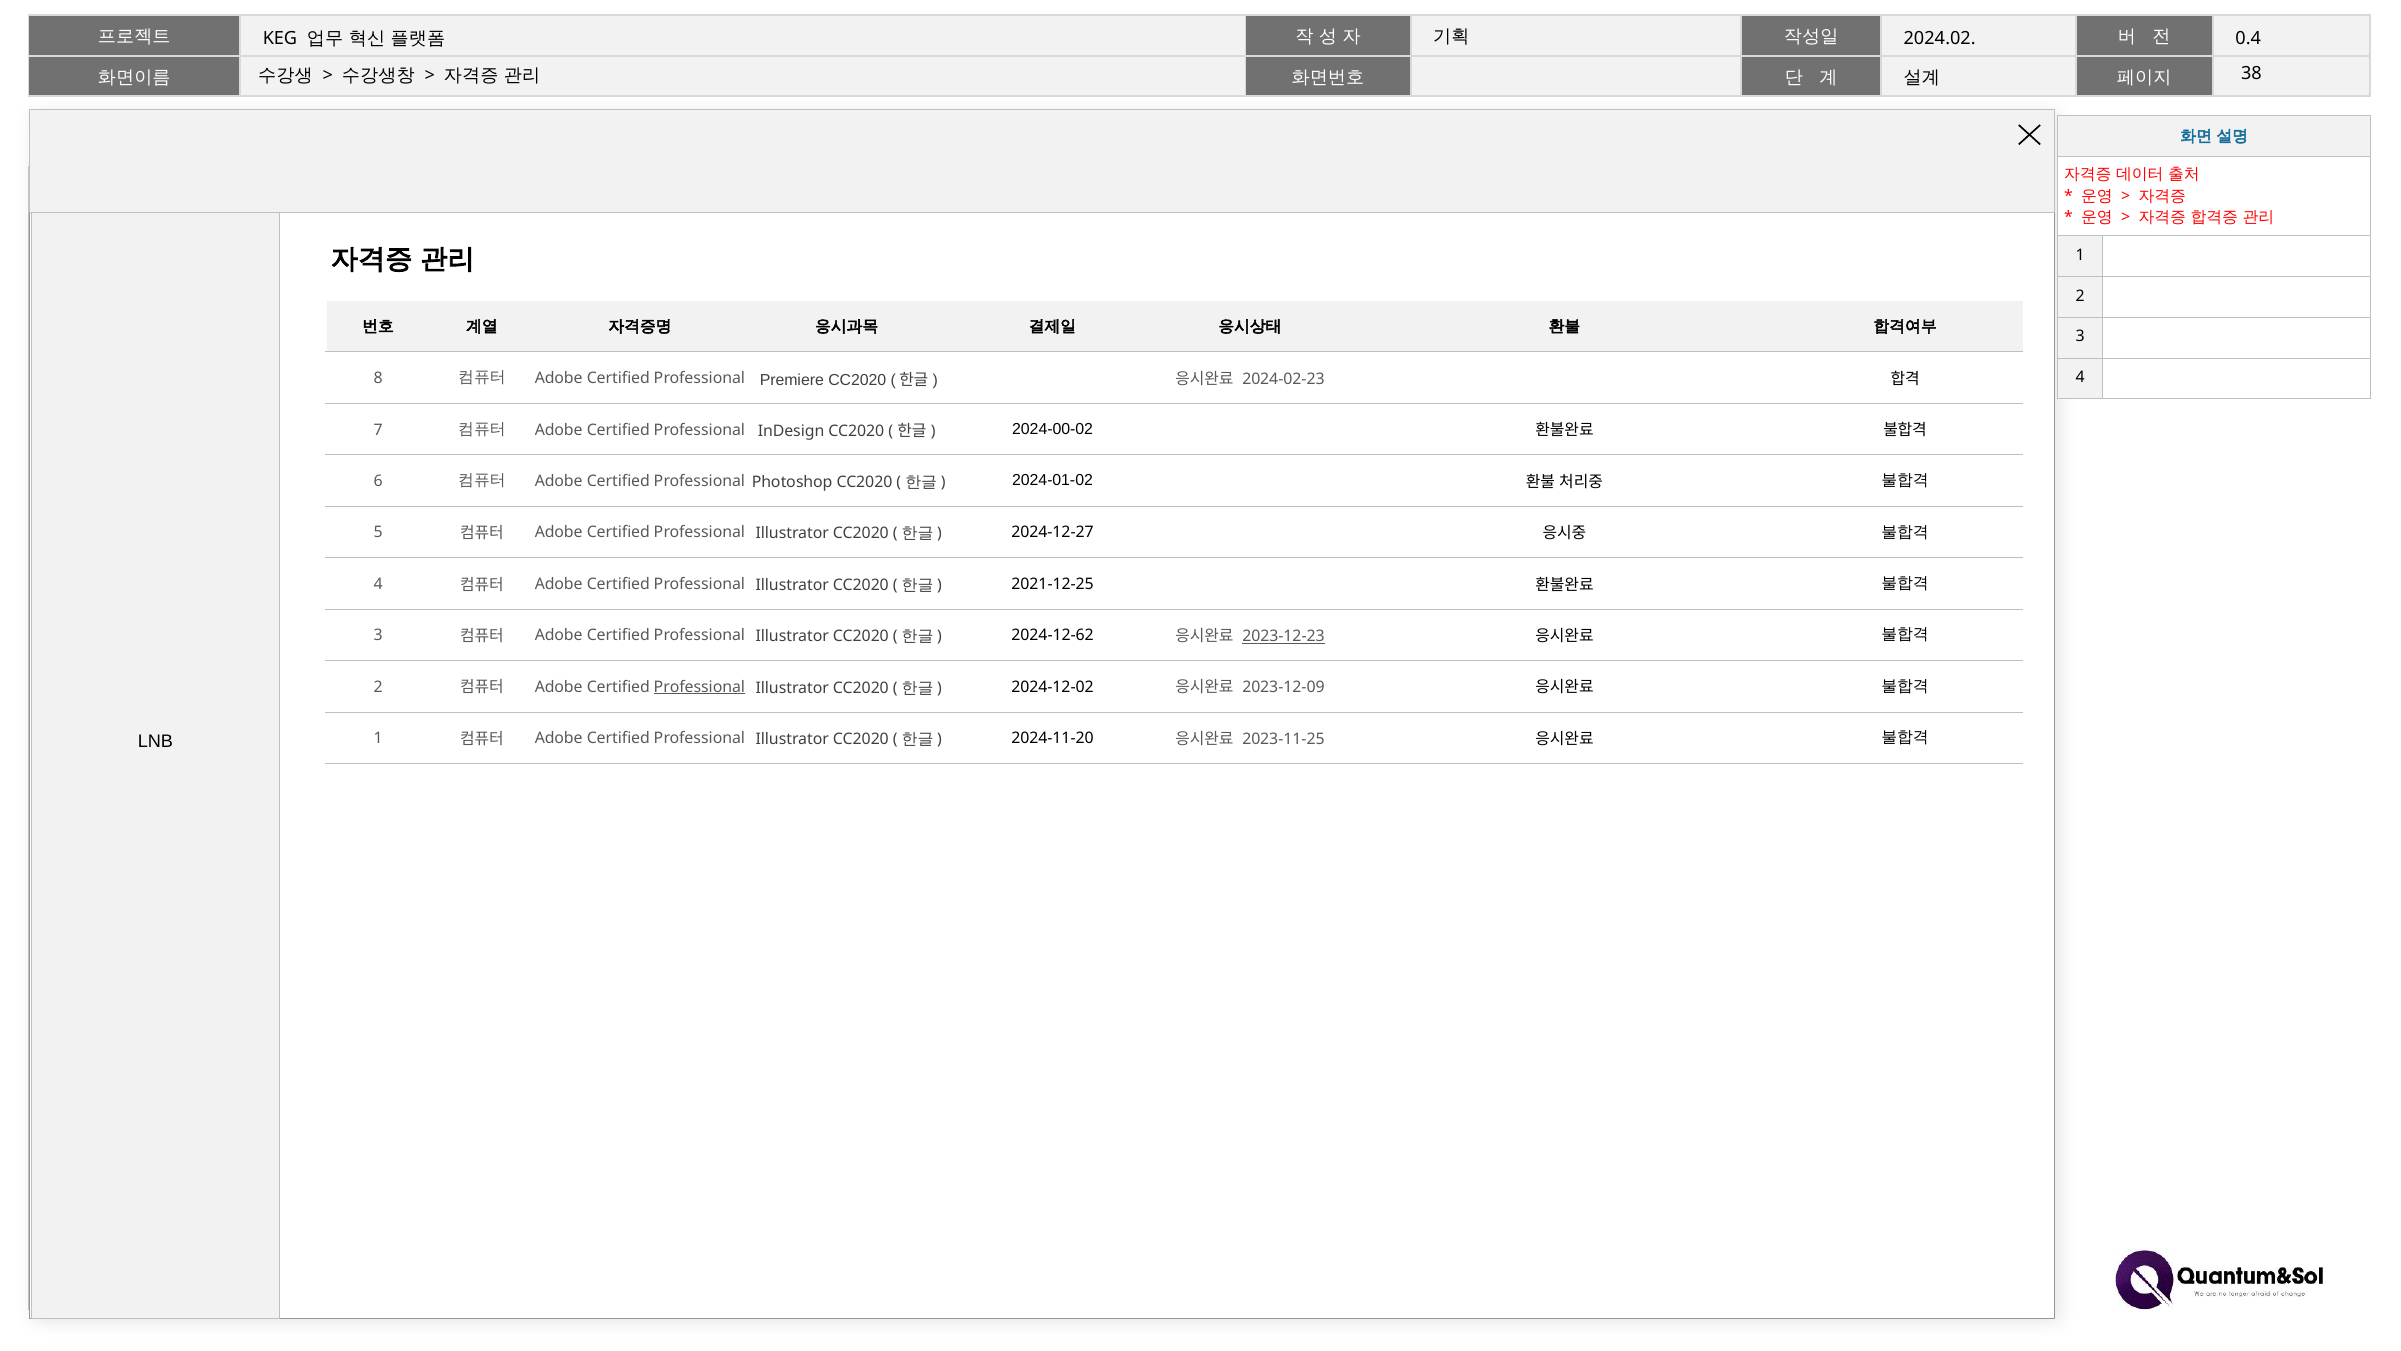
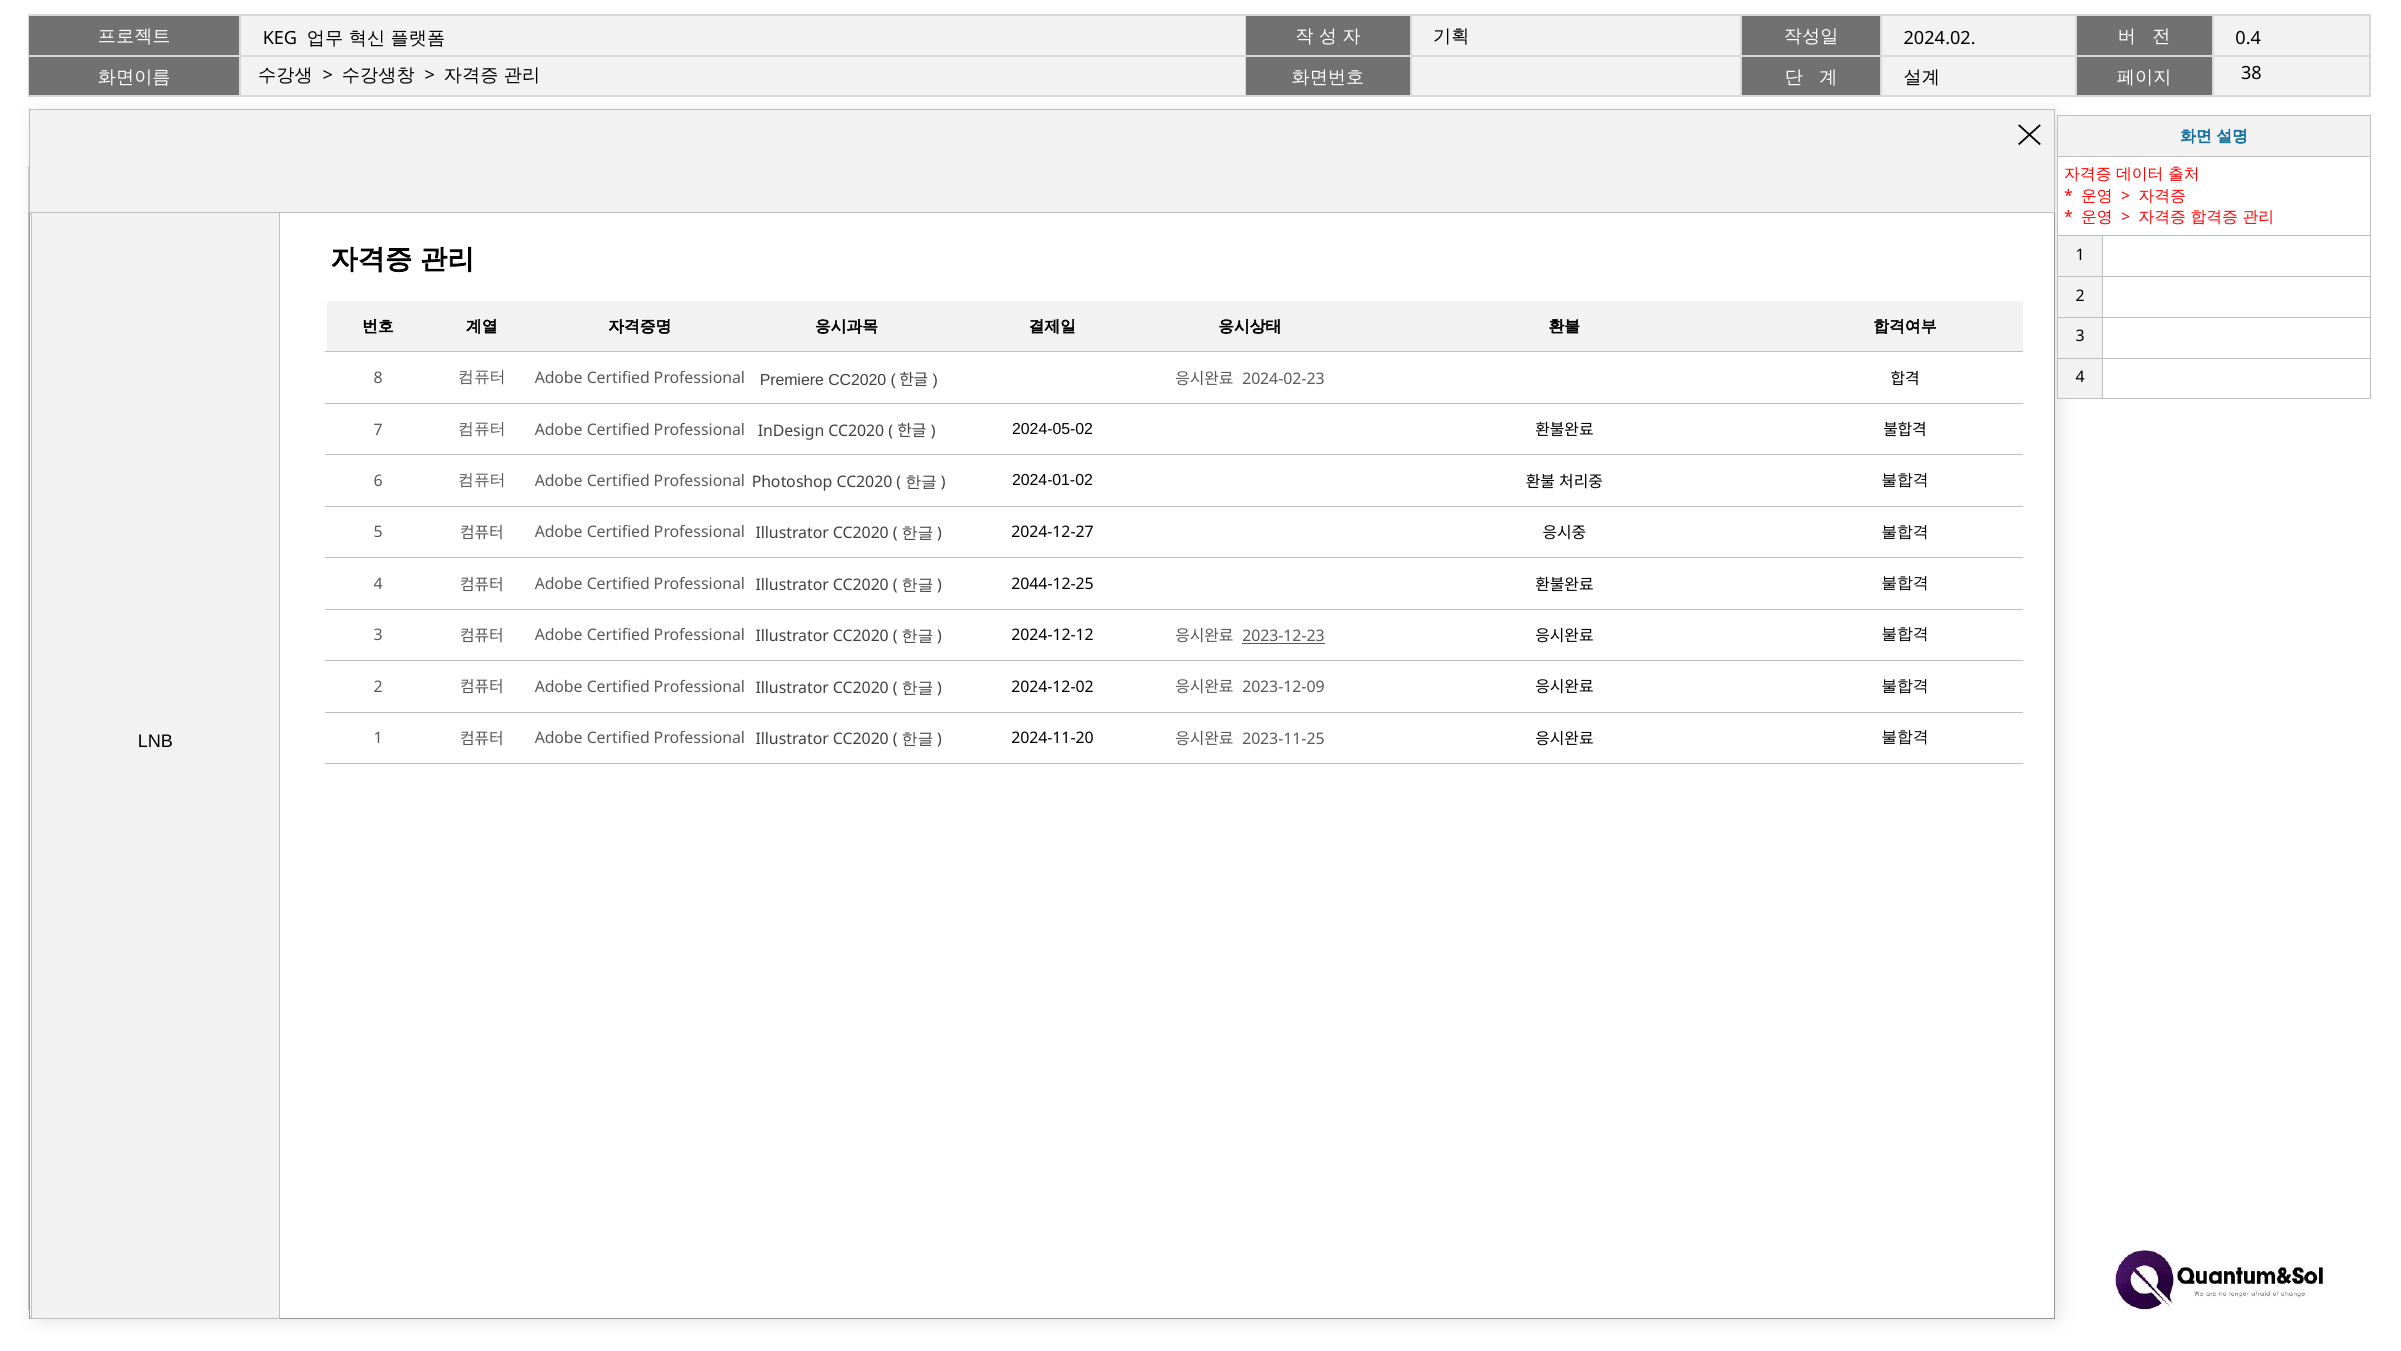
2024-00-02: 2024-00-02 -> 2024-05-02 (1053, 429)
2021-12-25: 2021-12-25 -> 2044-12-25 (1053, 584)
2024-12-62: 2024-12-62 -> 2024-12-12 (1053, 635)
Professional underline: present -> none (699, 687)
